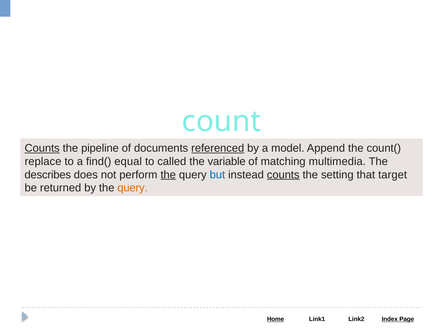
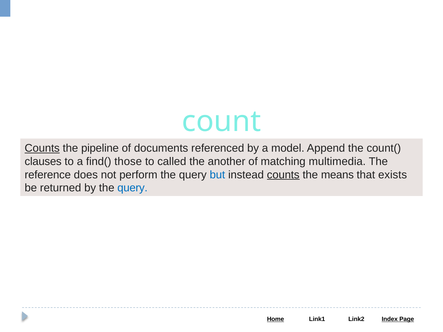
referenced underline: present -> none (218, 148)
replace: replace -> clauses (43, 162)
equal: equal -> those (128, 162)
variable: variable -> another (227, 162)
describes: describes -> reference (48, 175)
the underline: present -> none (168, 175)
setting: setting -> means (337, 175)
target: target -> exists (393, 175)
query colour: orange -> blue (133, 188)
